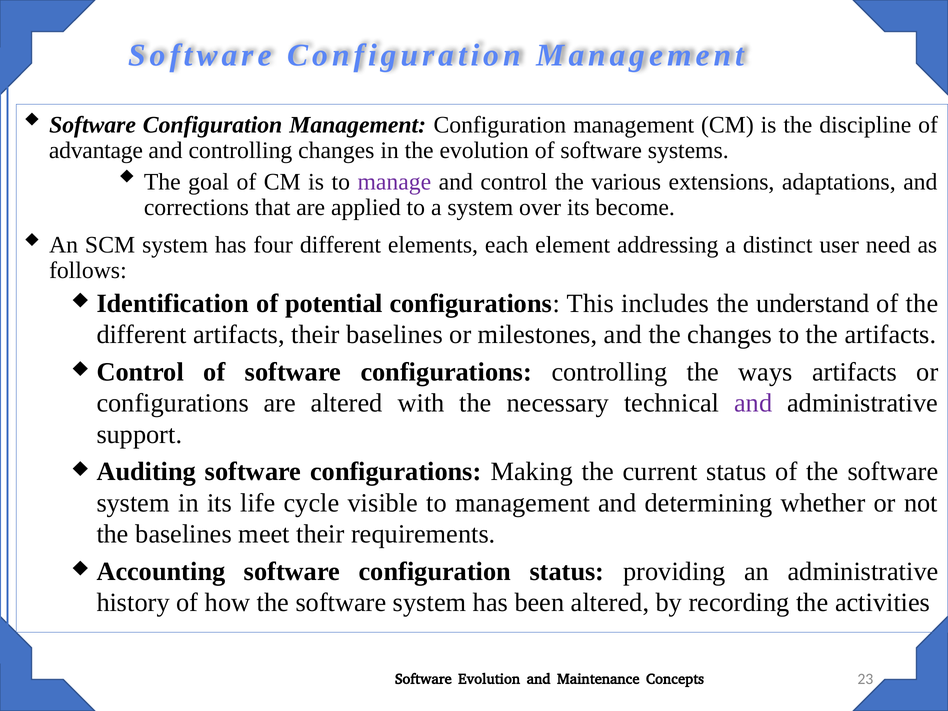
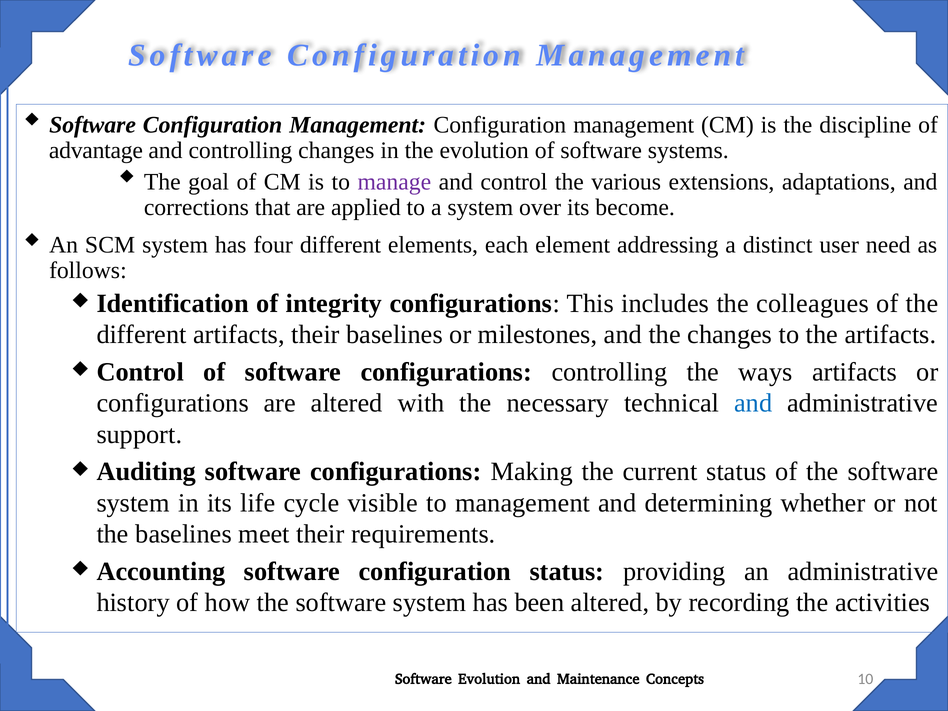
potential: potential -> integrity (334, 304)
understand: understand -> colleagues (813, 304)
and colour: purple -> blue (753, 403)
23: 23 -> 10 (865, 679)
